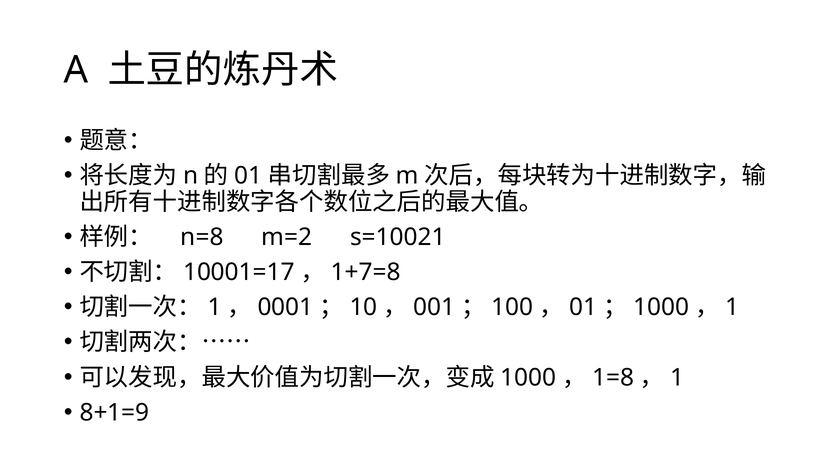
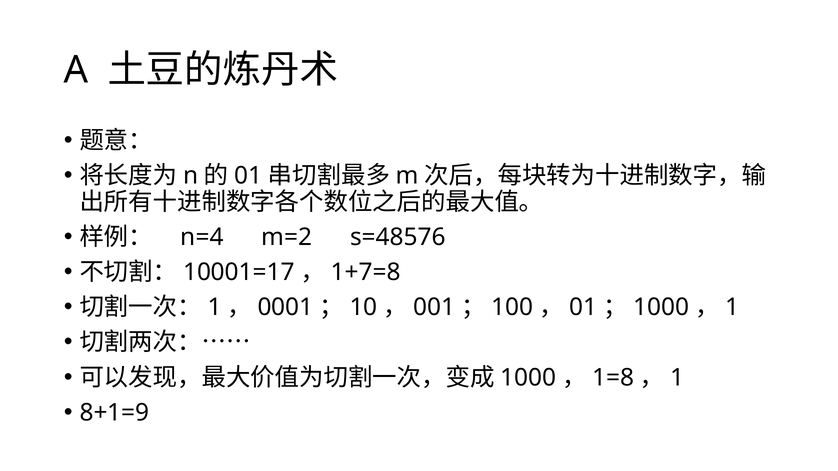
n=8: n=8 -> n=4 (202, 237)
s=10021: s=10021 -> s=48576 (398, 237)
